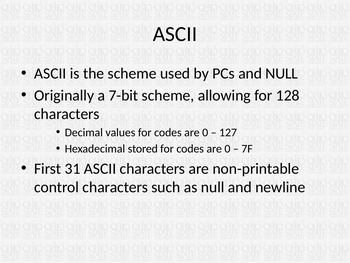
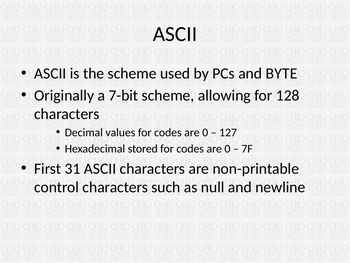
and NULL: NULL -> BYTE (282, 73)
